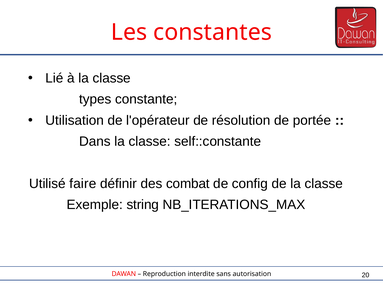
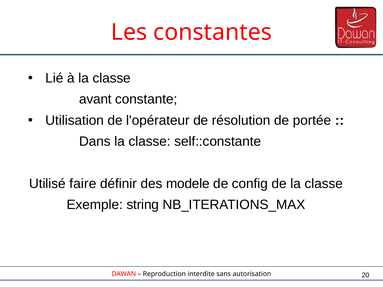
types: types -> avant (95, 99)
combat: combat -> modele (188, 184)
